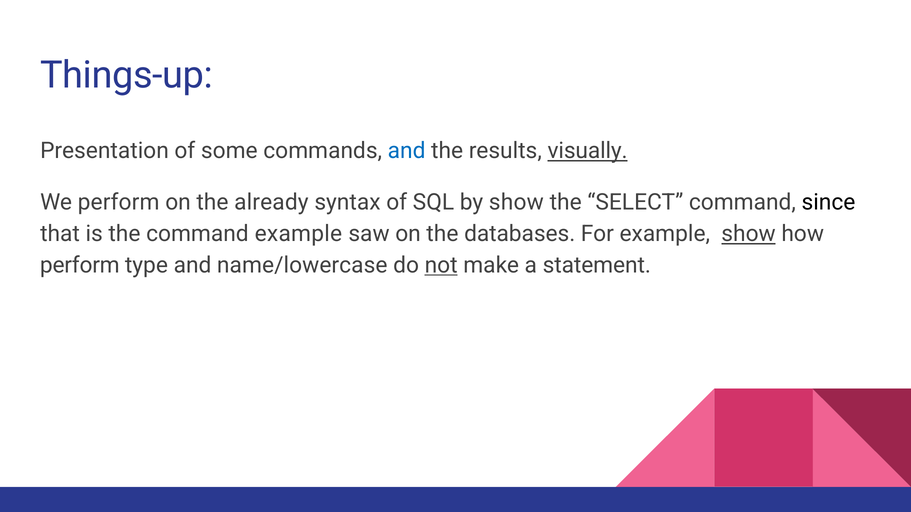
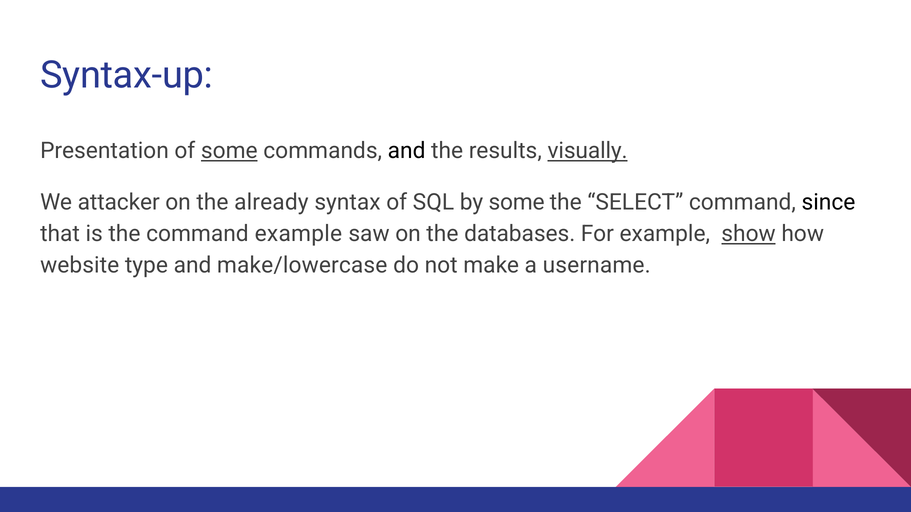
Things-up: Things-up -> Syntax-up (127, 75)
some underline: none -> present (229, 151)
and colour: blue -> black (407, 151)
We perform: perform -> attacker (119, 203)
by show: show -> some (517, 203)
perform: perform -> website (80, 265)
name/lowercase: name/lowercase -> make/lowercase (302, 265)
not underline: present -> none (441, 265)
statement: statement -> username (597, 265)
